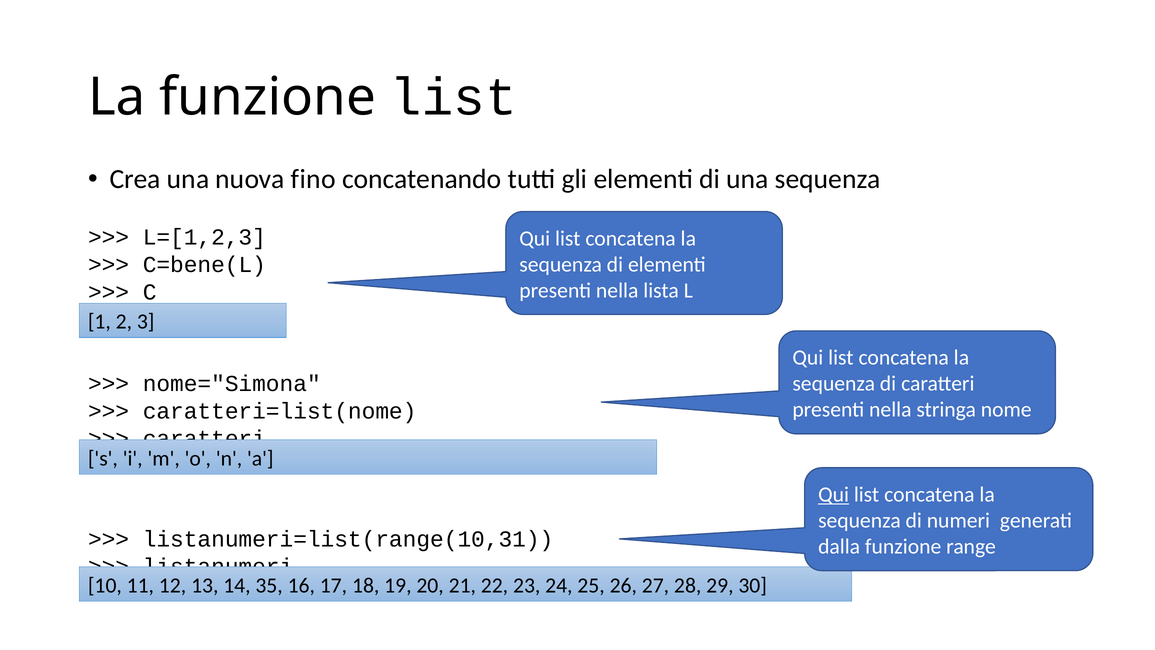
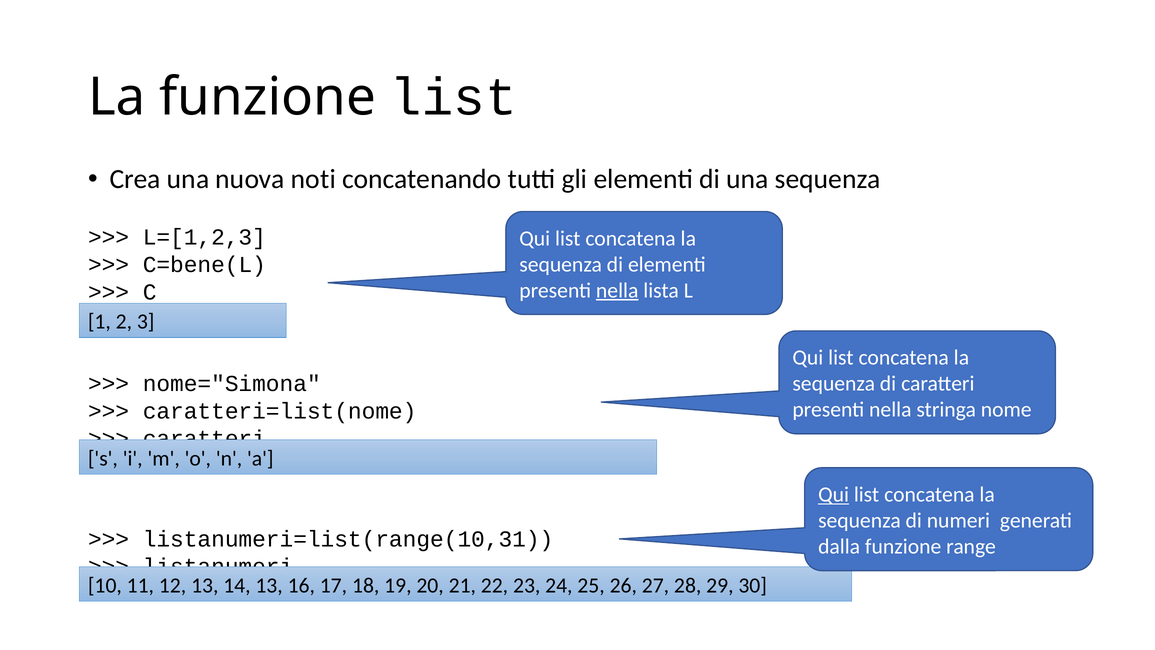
fino: fino -> noti (313, 179)
nella underline: none -> present (617, 290)
14 35: 35 -> 13 (269, 585)
